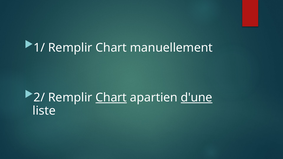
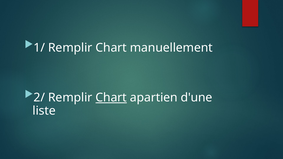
d'une underline: present -> none (197, 98)
